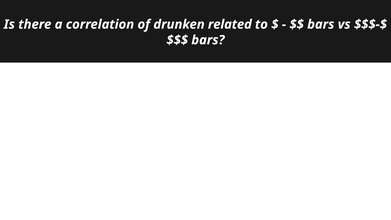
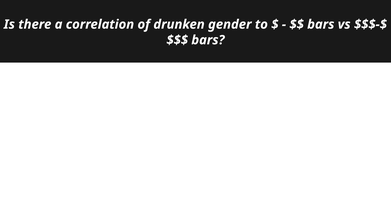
related: related -> gender (230, 24)
